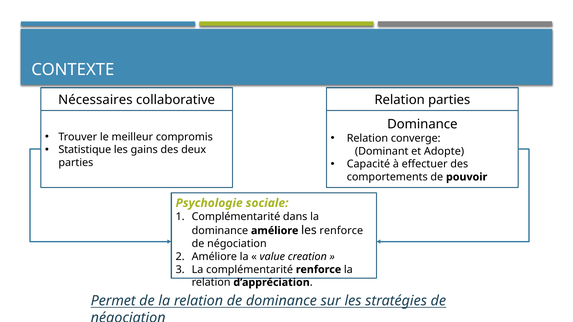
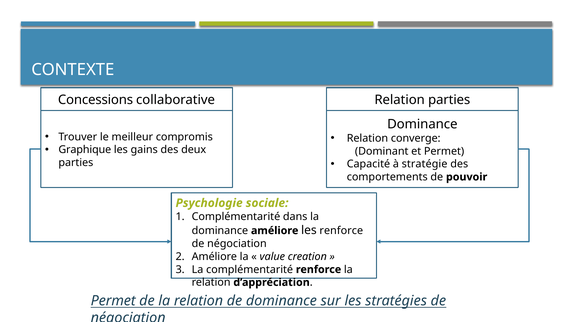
Nécessaires: Nécessaires -> Concessions (96, 100)
Statistique: Statistique -> Graphique (85, 150)
et Adopte: Adopte -> Permet (444, 151)
effectuer: effectuer -> stratégie (425, 164)
